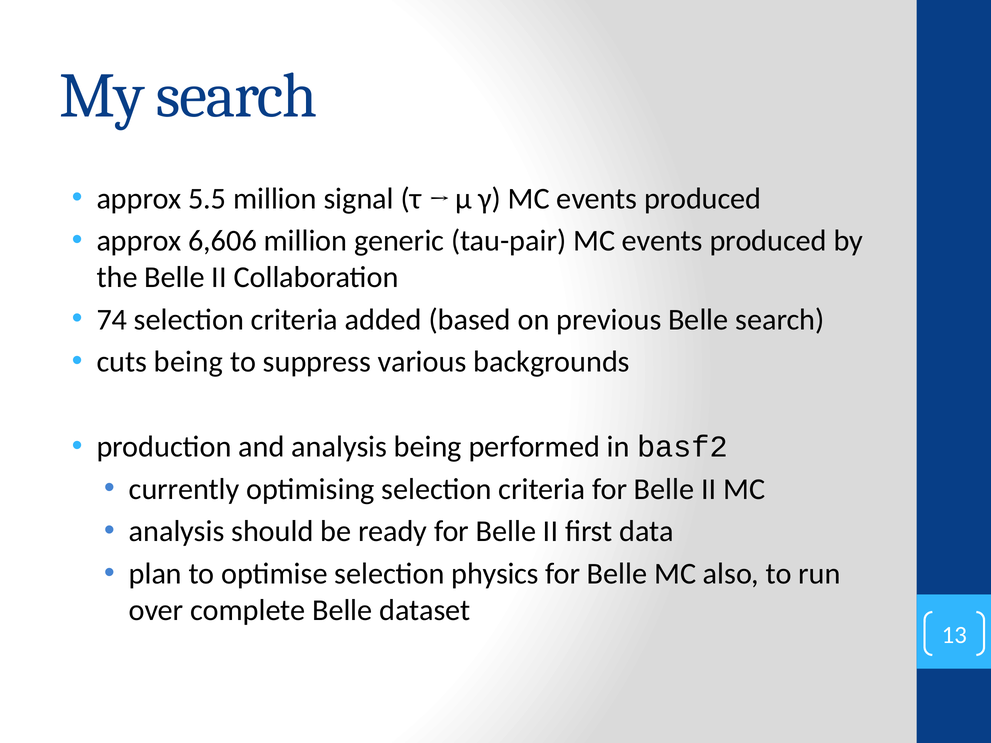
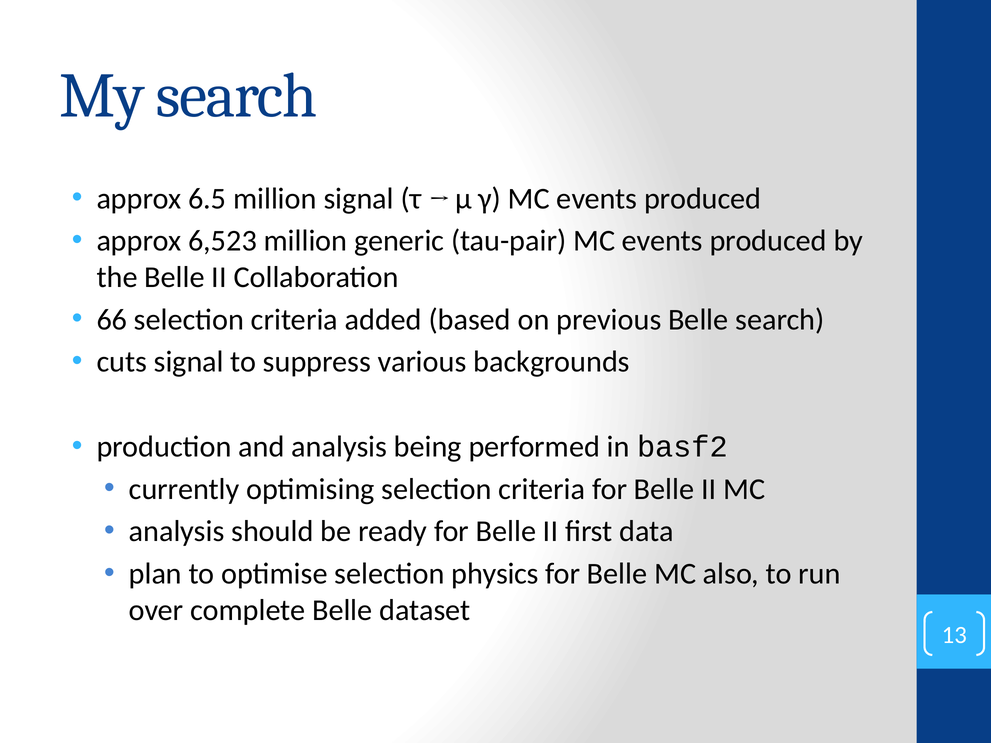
5.5: 5.5 -> 6.5 (207, 199)
6,606: 6,606 -> 6,523 (222, 241)
74: 74 -> 66 (112, 320)
cuts being: being -> signal (189, 362)
